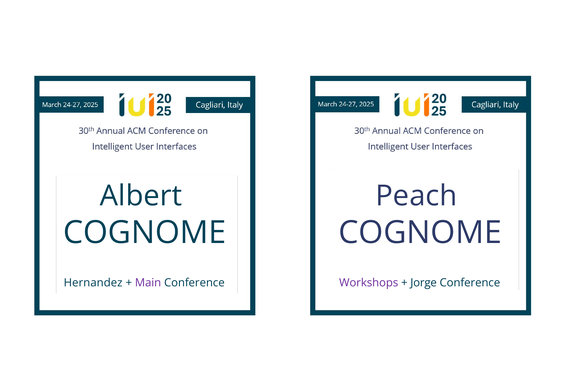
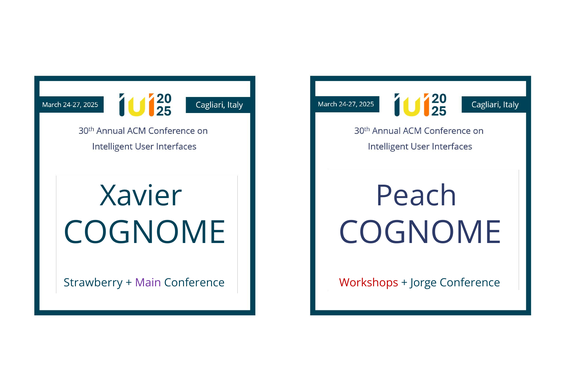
Albert: Albert -> Xavier (141, 196)
Hernandez: Hernandez -> Strawberry (93, 283)
Workshops colour: purple -> red (369, 283)
